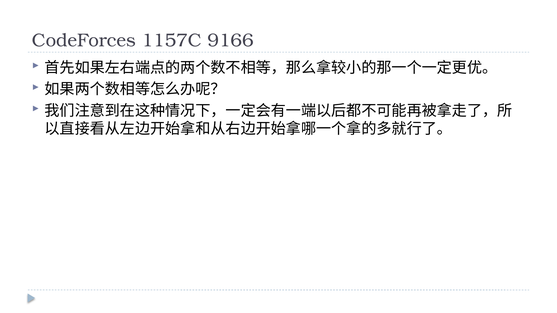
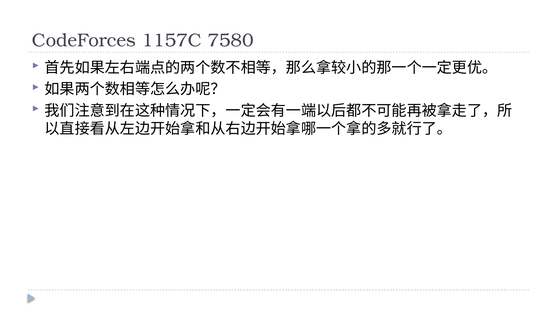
9166: 9166 -> 7580 (231, 40)
